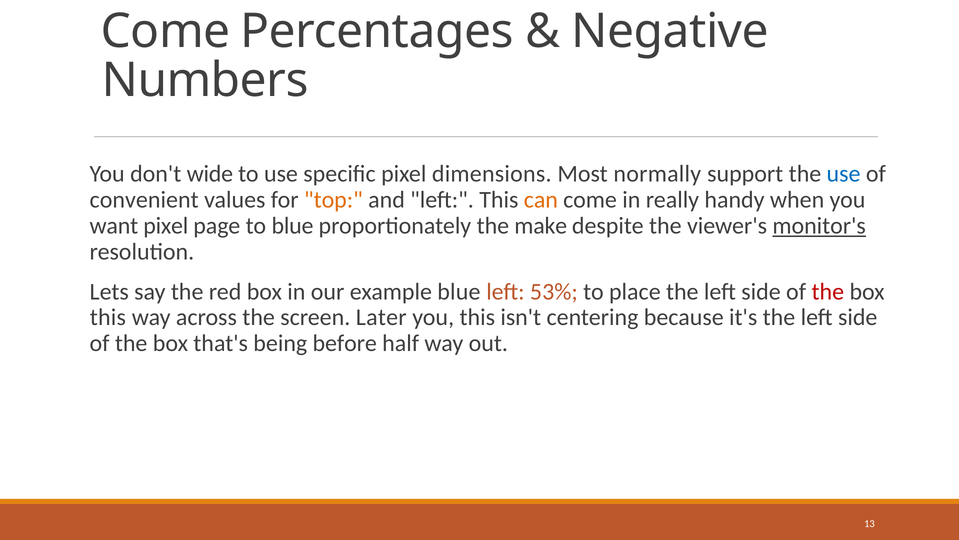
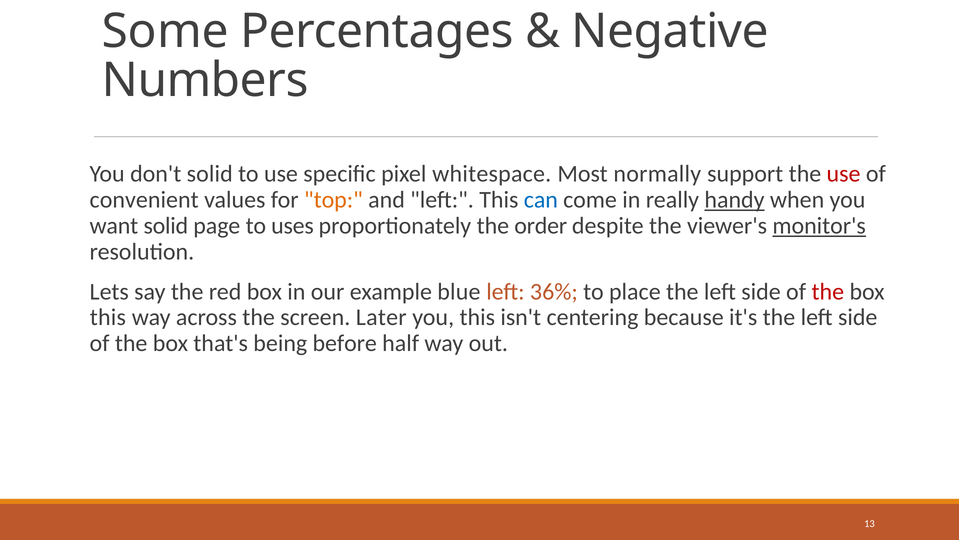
Come: Come -> Some (165, 31)
don't wide: wide -> solid (210, 174)
dimensions: dimensions -> whitespace (492, 174)
use colour: blue -> red (844, 174)
can colour: orange -> blue (541, 200)
handy underline: none -> present (734, 200)
want pixel: pixel -> solid (166, 226)
to blue: blue -> uses (293, 226)
make: make -> order (541, 226)
53%: 53% -> 36% (554, 291)
